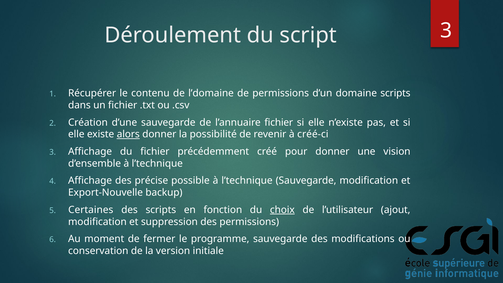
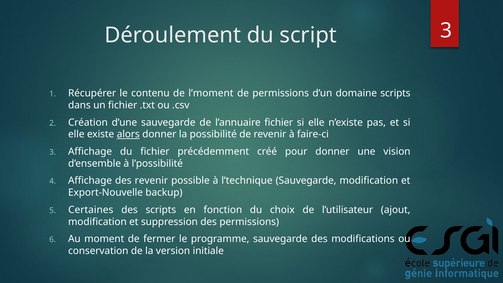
l’domaine: l’domaine -> l’moment (211, 93)
créé-ci: créé-ci -> faire-ci (313, 134)
d’ensemble à l’technique: l’technique -> l’possibilité (157, 163)
des précise: précise -> revenir (151, 181)
choix underline: present -> none (282, 210)
